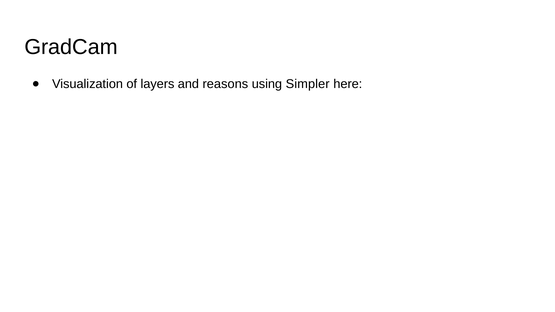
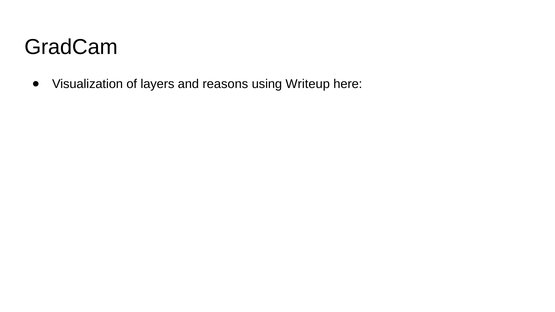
Simpler: Simpler -> Writeup (308, 84)
